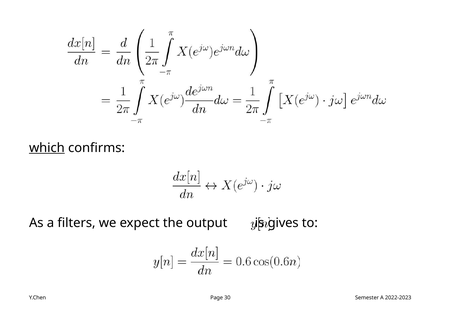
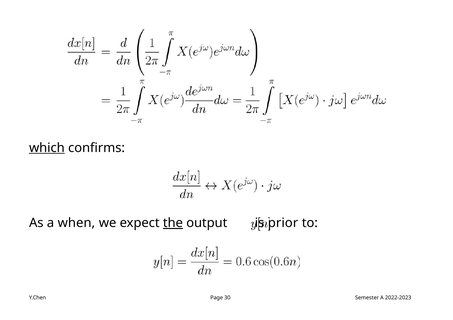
filters: filters -> when (76, 223)
the underline: none -> present (173, 223)
gives: gives -> prior (283, 223)
